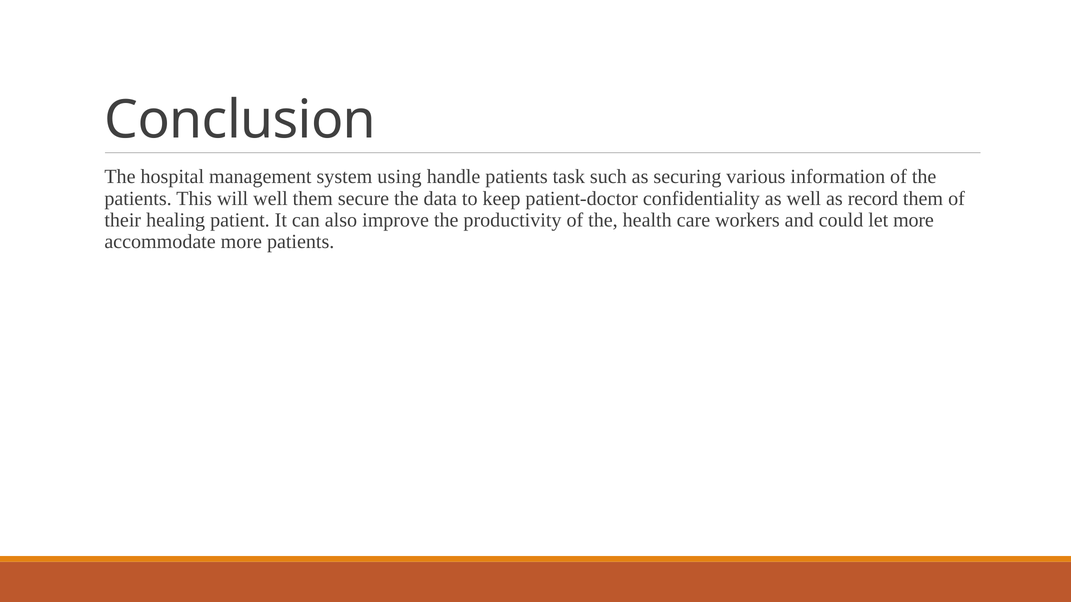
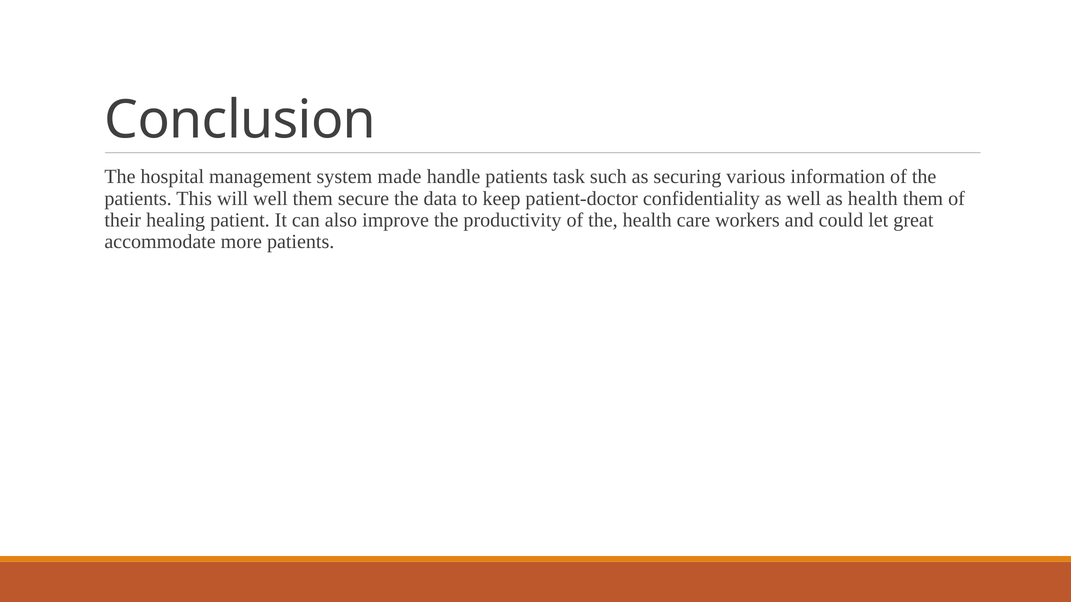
using: using -> made (399, 177)
as record: record -> health (873, 199)
let more: more -> great (913, 220)
